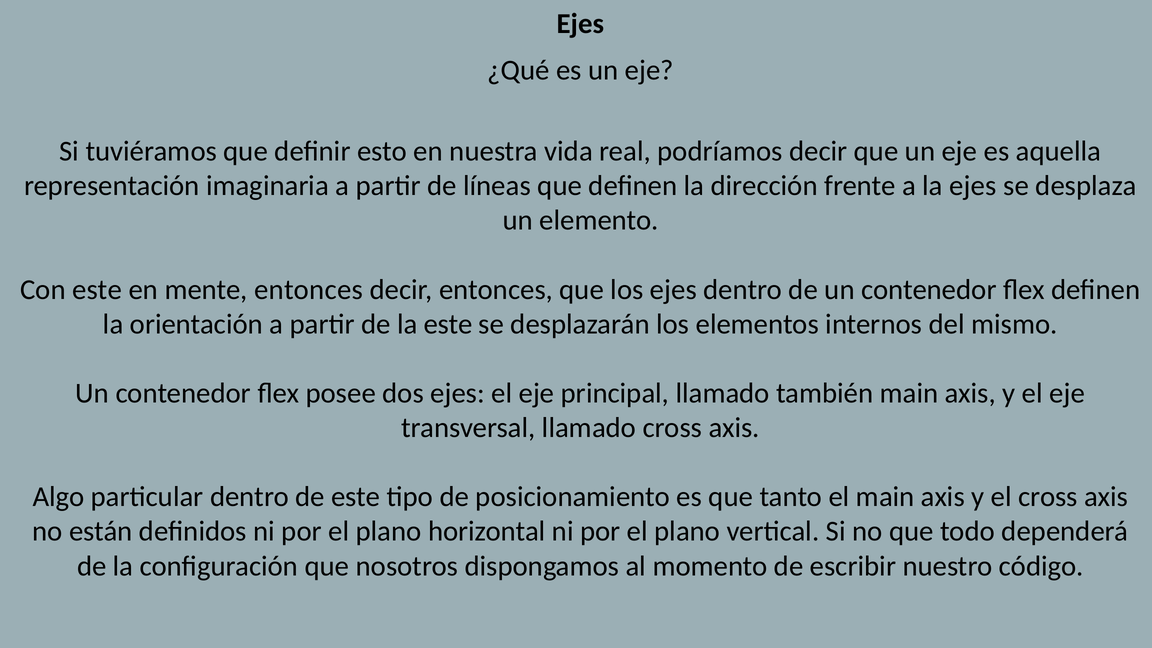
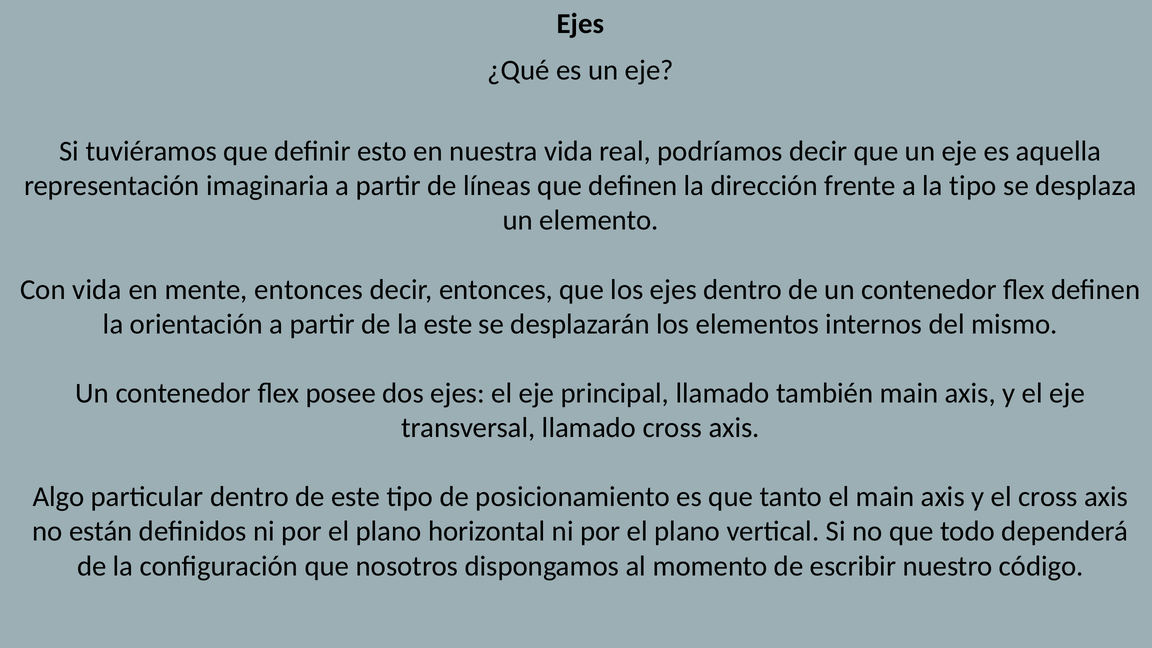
la ejes: ejes -> tipo (973, 186)
Con este: este -> vida (97, 290)
